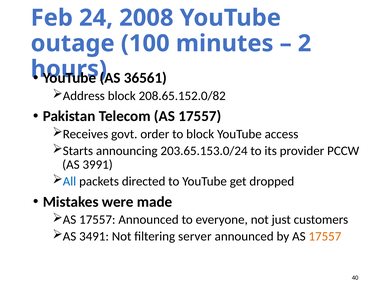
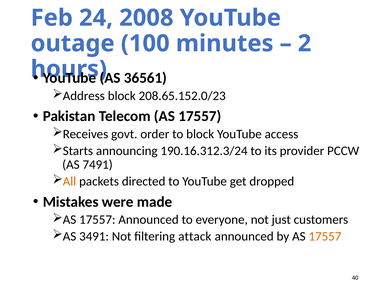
208.65.152.0/82: 208.65.152.0/82 -> 208.65.152.0/23 (182, 96)
203.65.153.0/24: 203.65.153.0/24 -> 190.16.312.3/24 (204, 151)
3991: 3991 -> 7491 (98, 165)
All colour: blue -> orange (70, 182)
server: server -> attack (195, 237)
